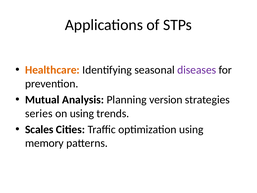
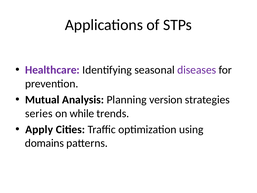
Healthcare colour: orange -> purple (52, 70)
on using: using -> while (82, 113)
Scales: Scales -> Apply (39, 129)
memory: memory -> domains (44, 143)
